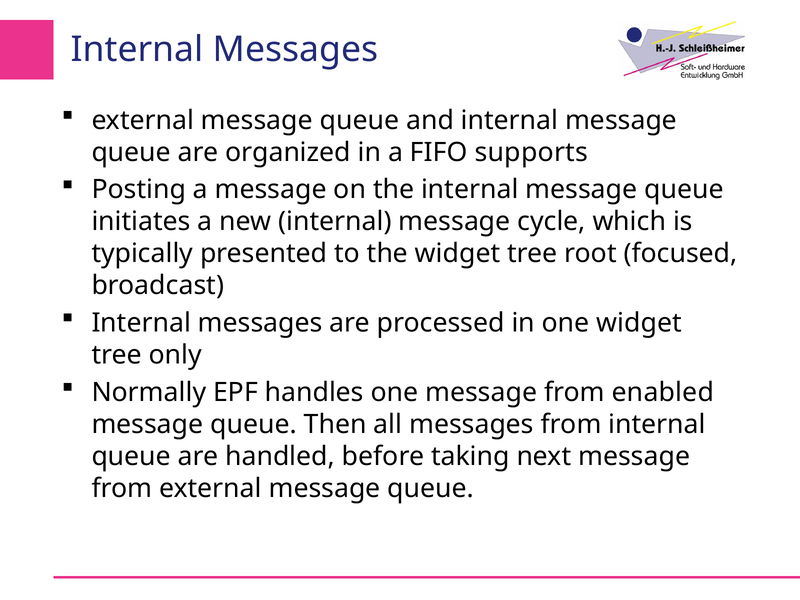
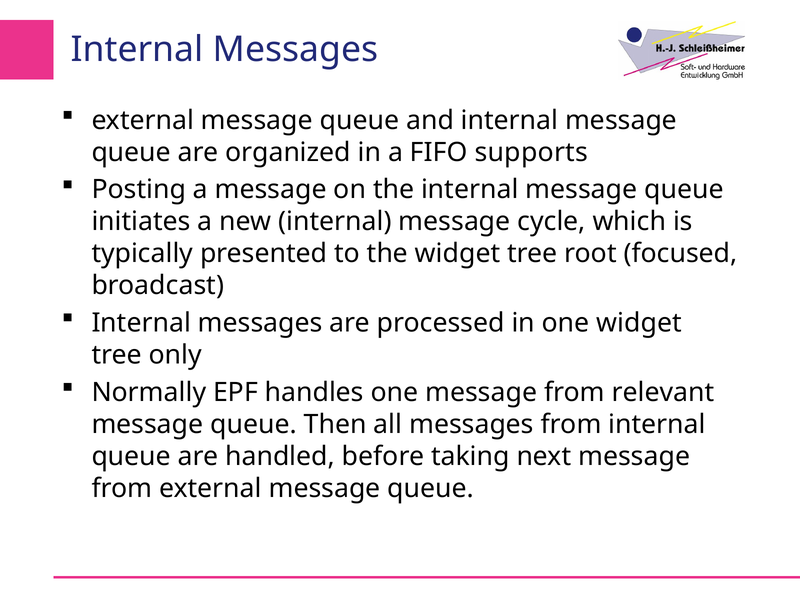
enabled: enabled -> relevant (663, 392)
